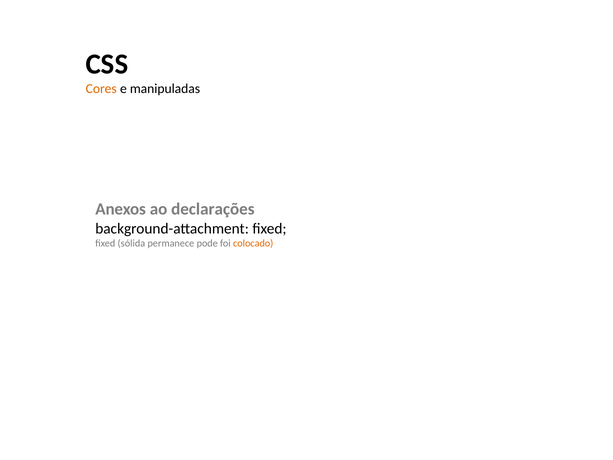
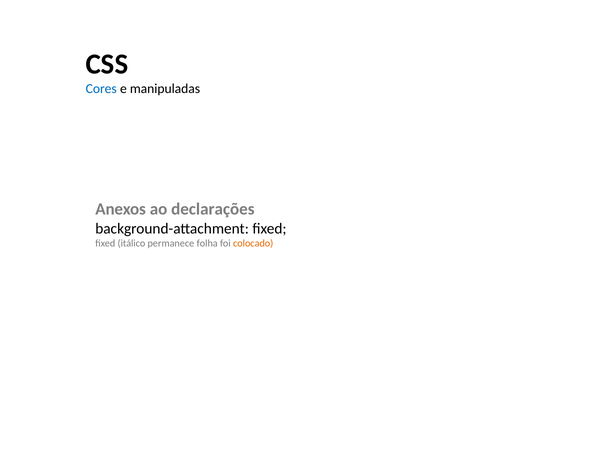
Cores colour: orange -> blue (101, 89)
sólida: sólida -> itálico (131, 243)
pode: pode -> folha (207, 243)
